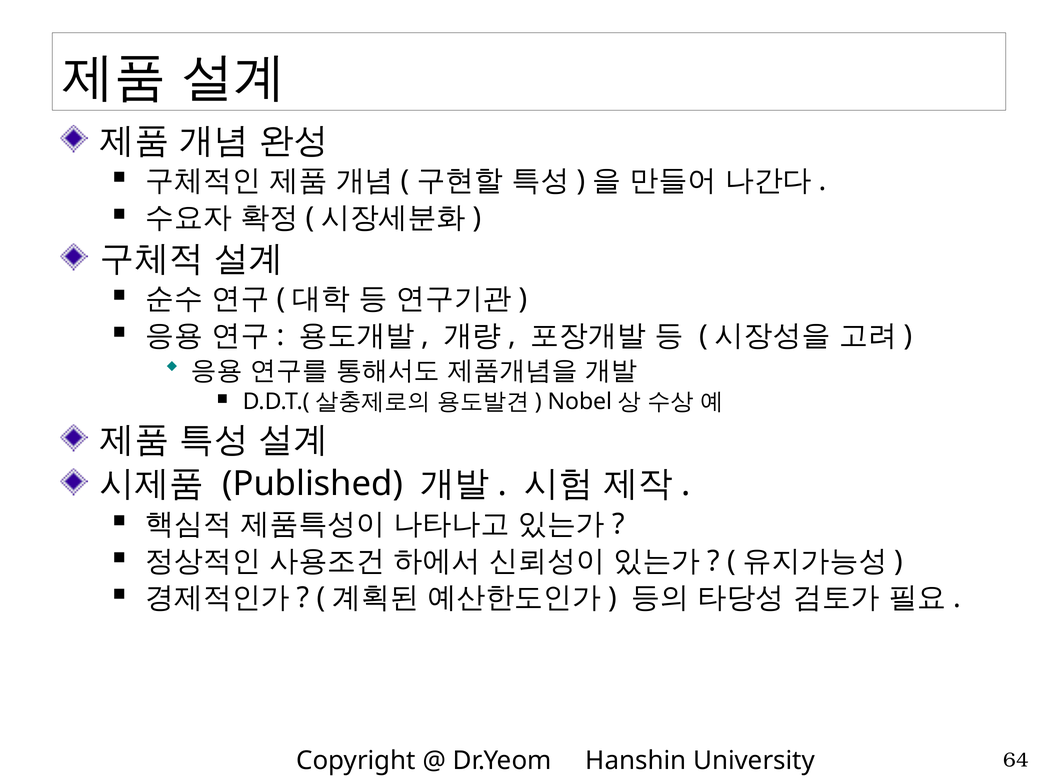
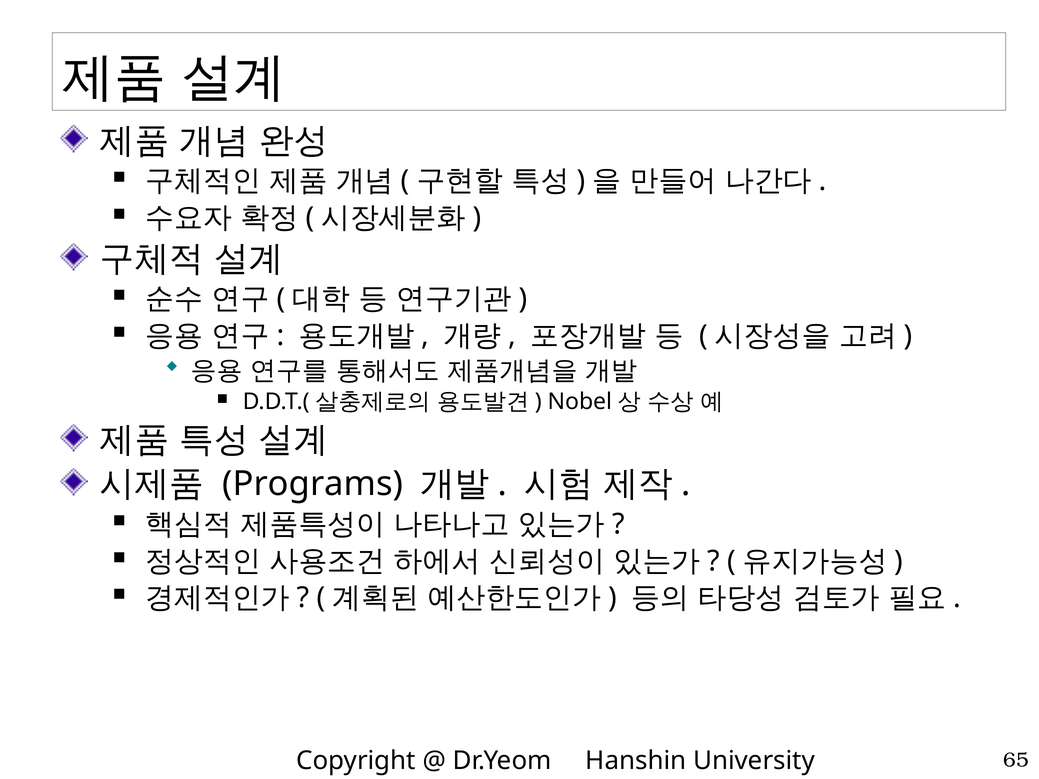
Published: Published -> Programs (313, 484)
64: 64 -> 65 (1016, 761)
